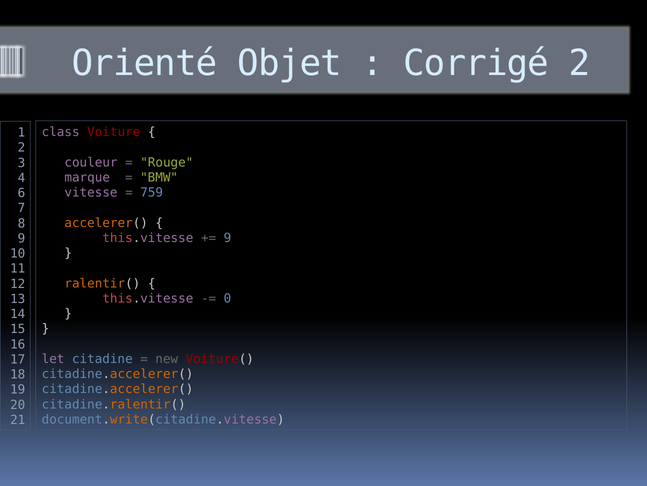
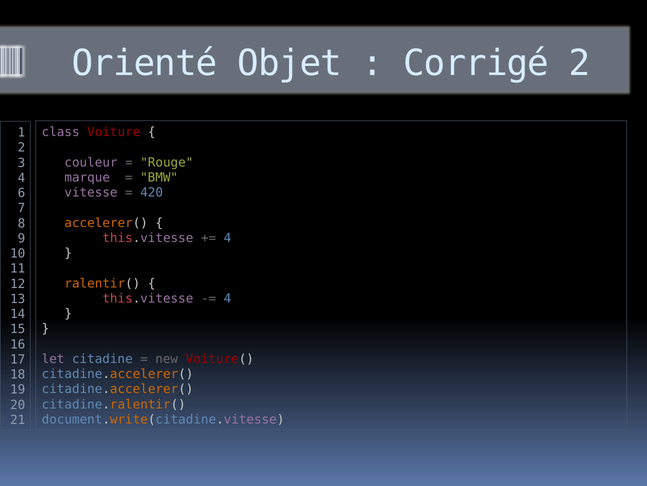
759: 759 -> 420 (152, 192)
9: 9 -> 4 (227, 238)
0: 0 -> 4 (227, 298)
